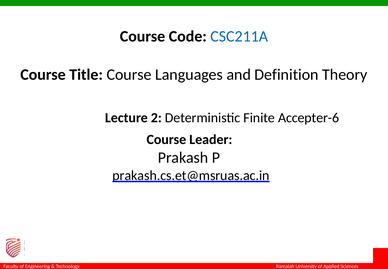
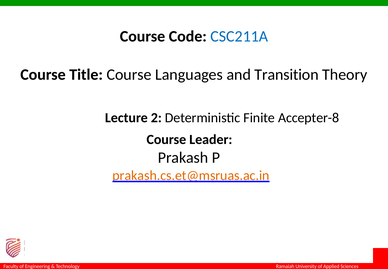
Definition: Definition -> Transition (287, 75)
Accepter-6: Accepter-6 -> Accepter-8 (309, 118)
prakash.cs.et@msruas.ac.in colour: black -> orange (191, 175)
